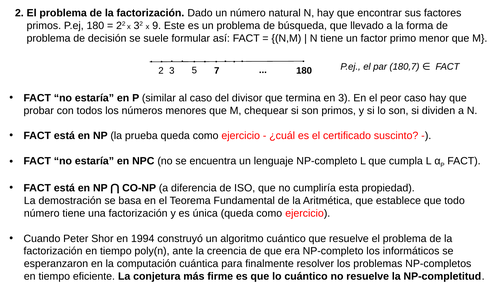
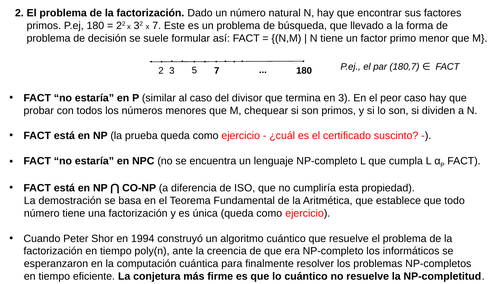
x 9: 9 -> 7 (157, 26)
